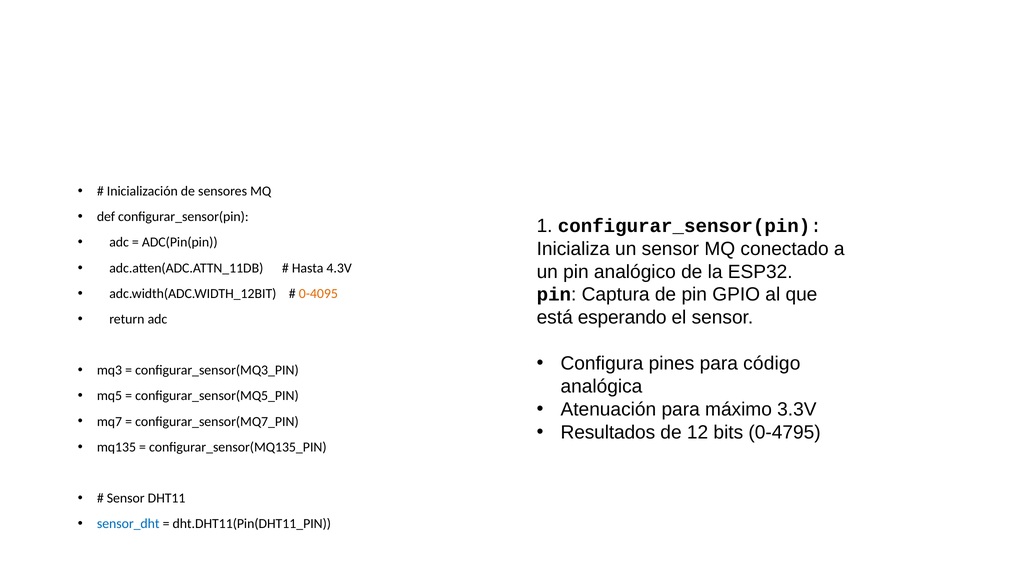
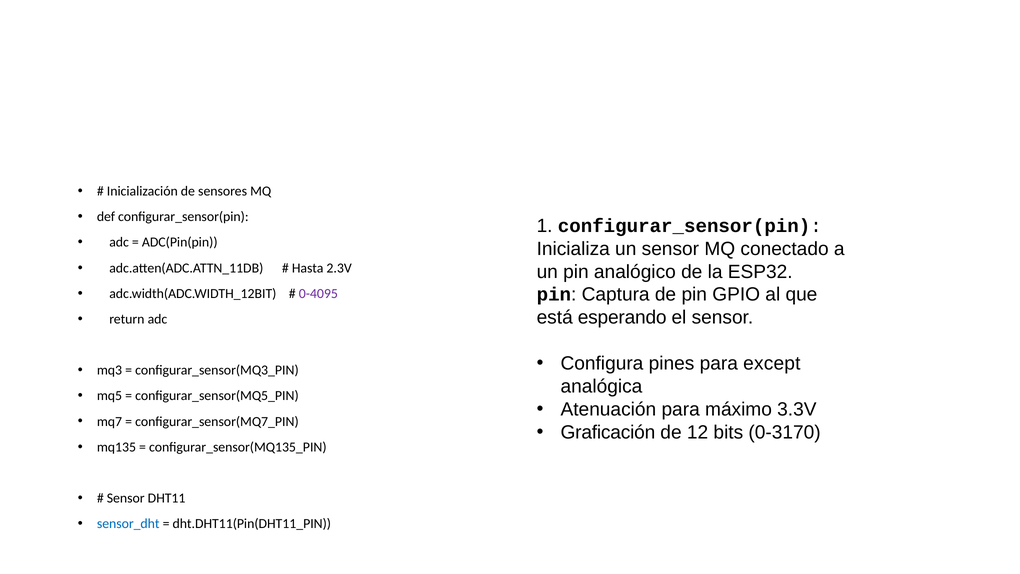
4.3V: 4.3V -> 2.3V (339, 268)
0-4095 colour: orange -> purple (318, 293)
código: código -> except (772, 363)
Resultados: Resultados -> Graficación (608, 432)
0-4795: 0-4795 -> 0-3170 (785, 432)
